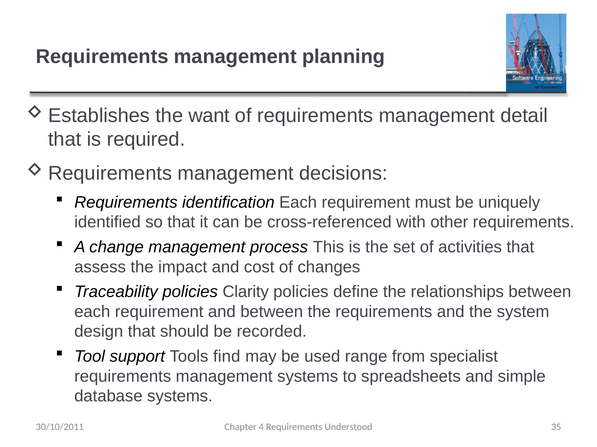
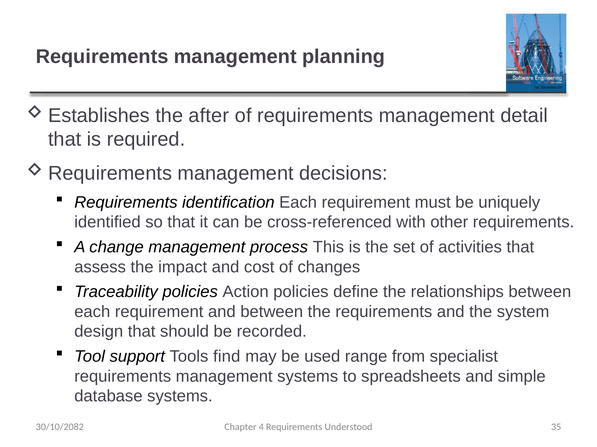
want: want -> after (209, 116)
Clarity: Clarity -> Action (246, 292)
30/10/2011: 30/10/2011 -> 30/10/2082 (60, 428)
